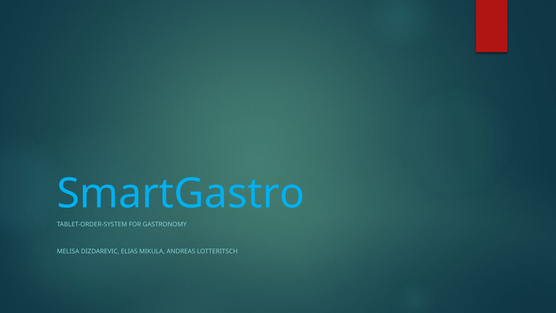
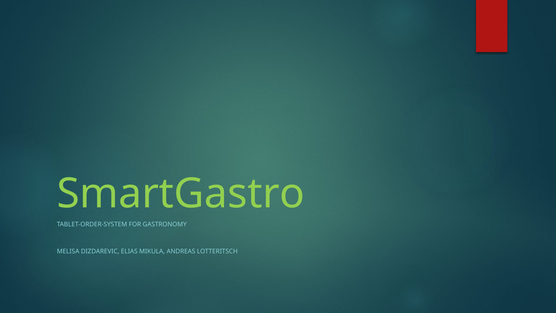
SmartGastro colour: light blue -> light green (181, 194)
